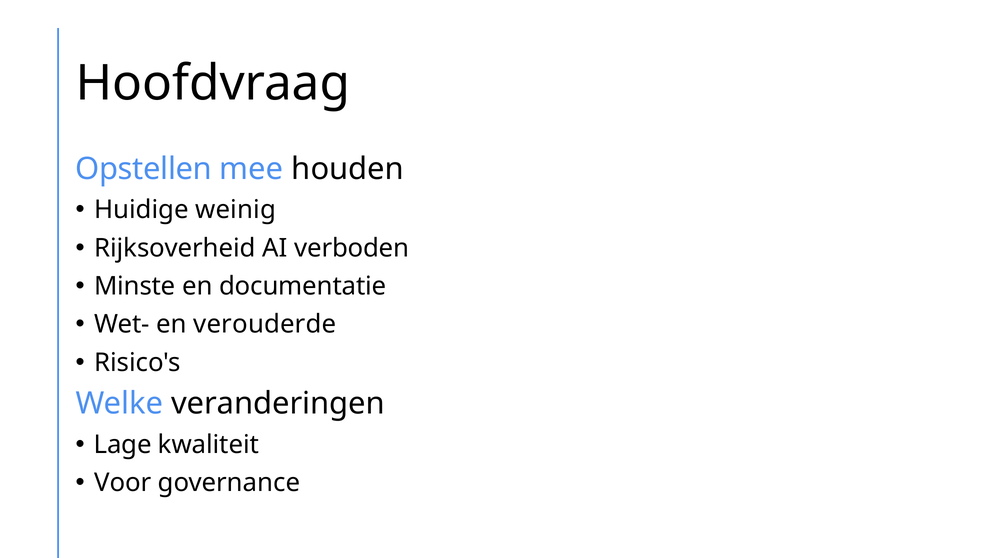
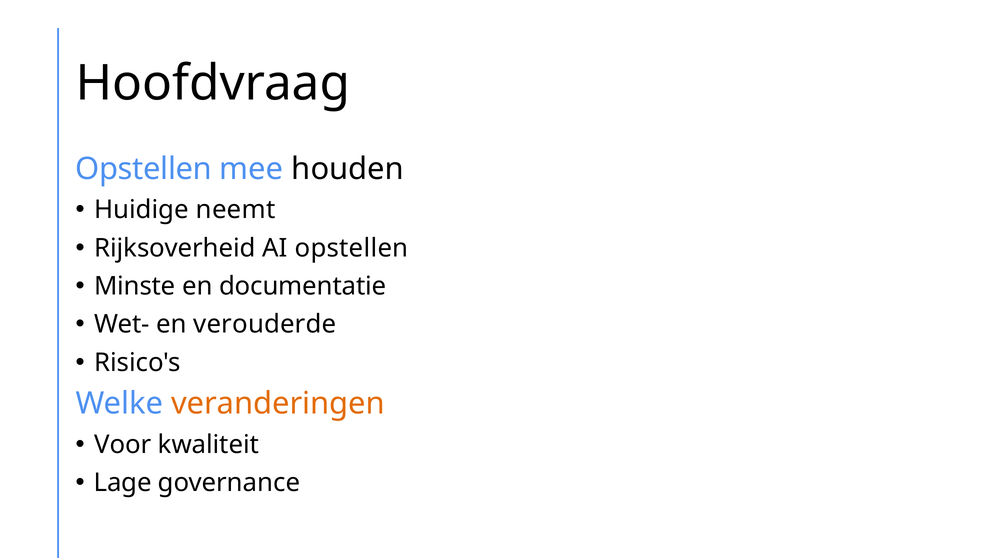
weinig: weinig -> neemt (236, 210)
AI verboden: verboden -> opstellen (352, 248)
veranderingen colour: black -> orange (278, 403)
Lage: Lage -> Voor (123, 444)
Voor: Voor -> Lage (123, 482)
